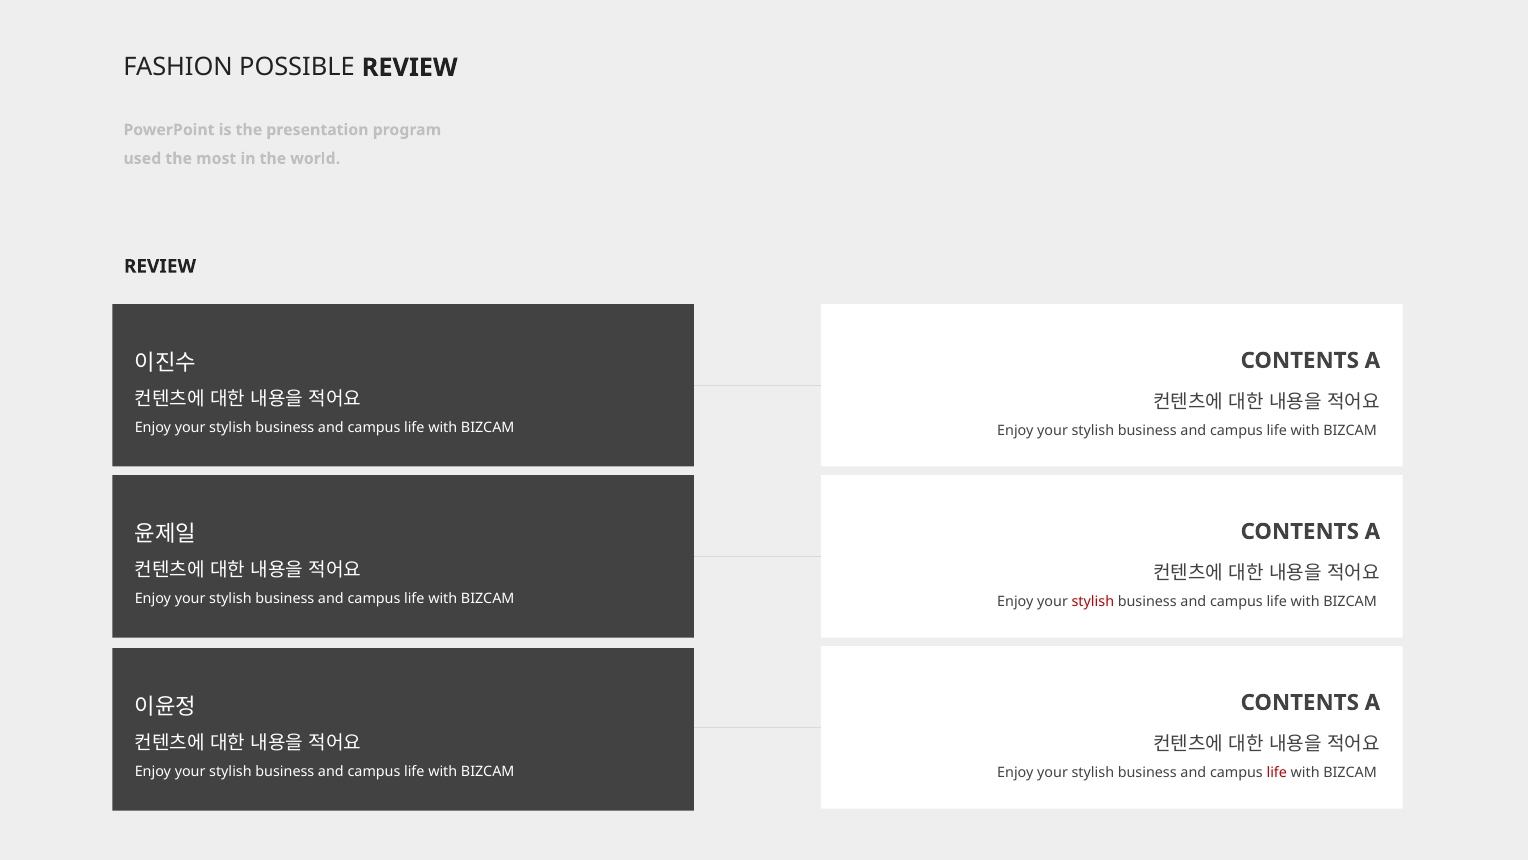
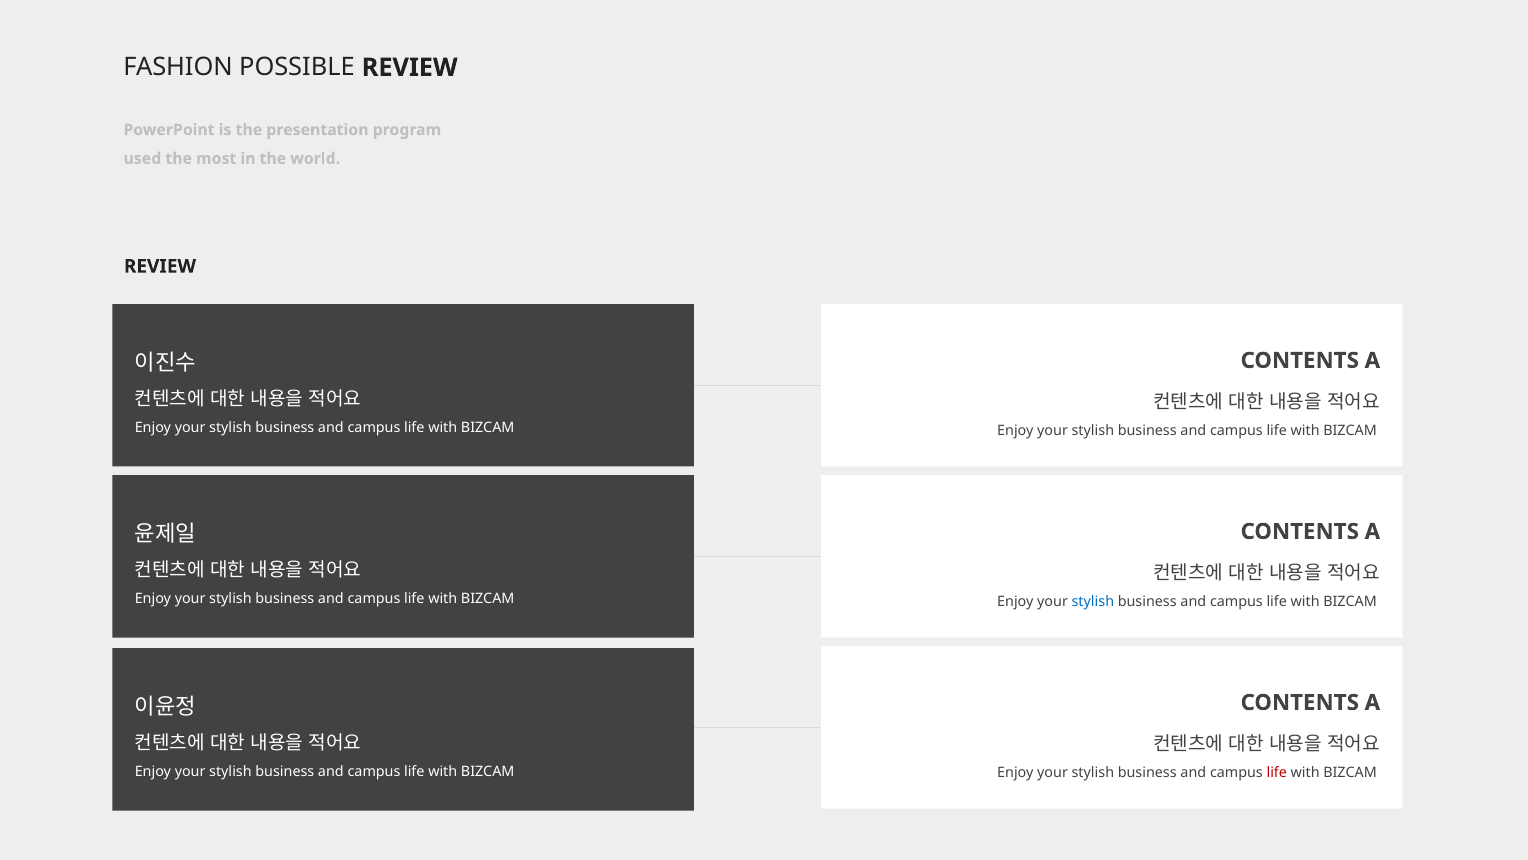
stylish colour: red -> blue (1093, 601)
